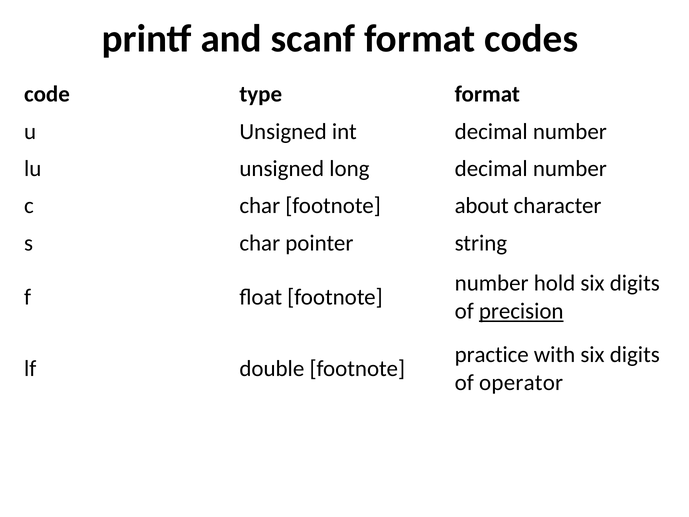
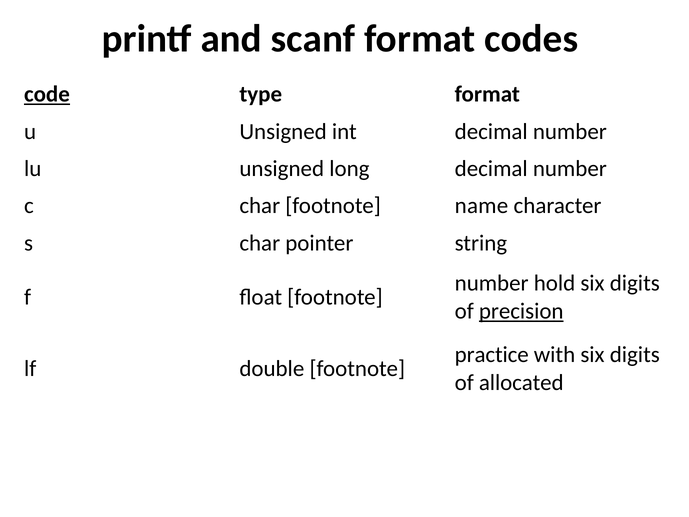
code underline: none -> present (47, 94)
about: about -> name (481, 206)
operator: operator -> allocated (521, 382)
